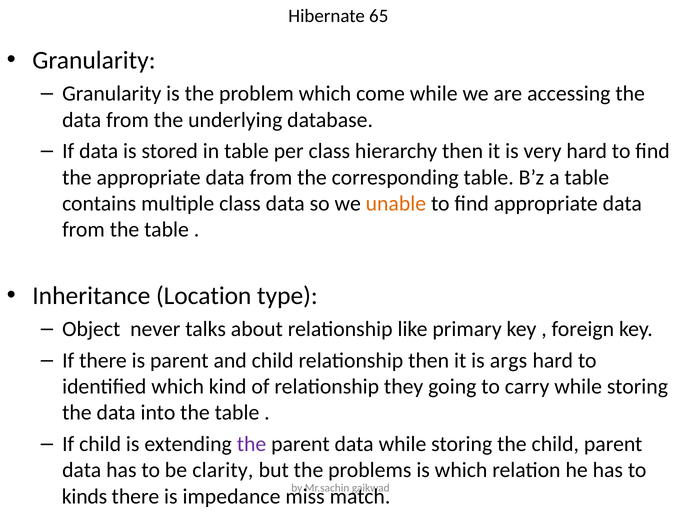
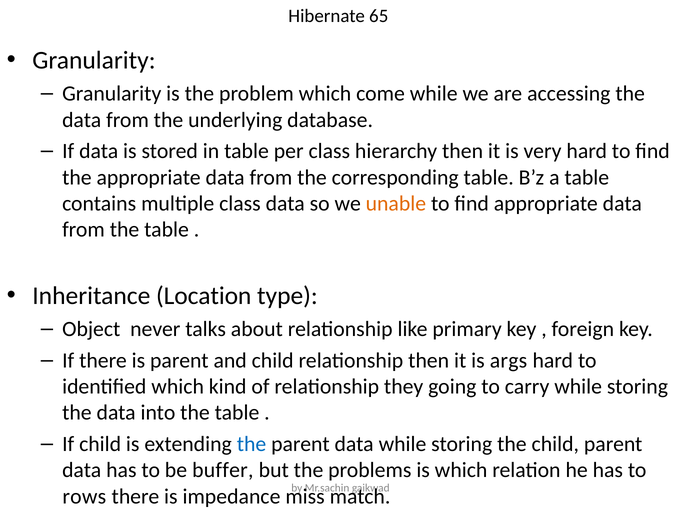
the colour: purple -> blue (252, 444)
clarity: clarity -> buffer (223, 470)
kinds: kinds -> rows (84, 496)
